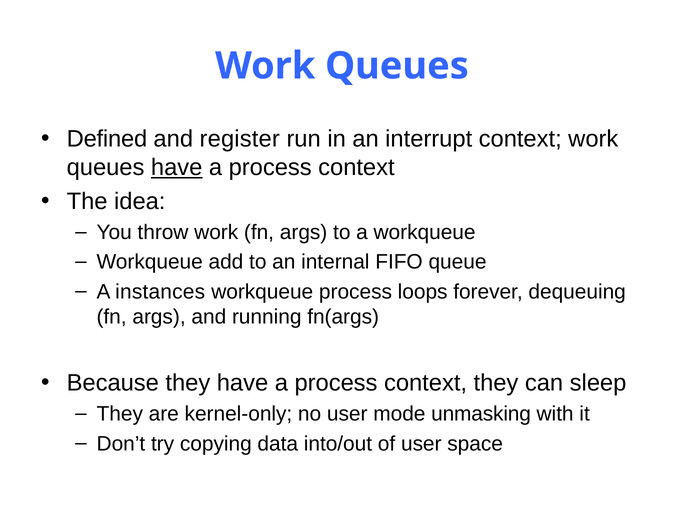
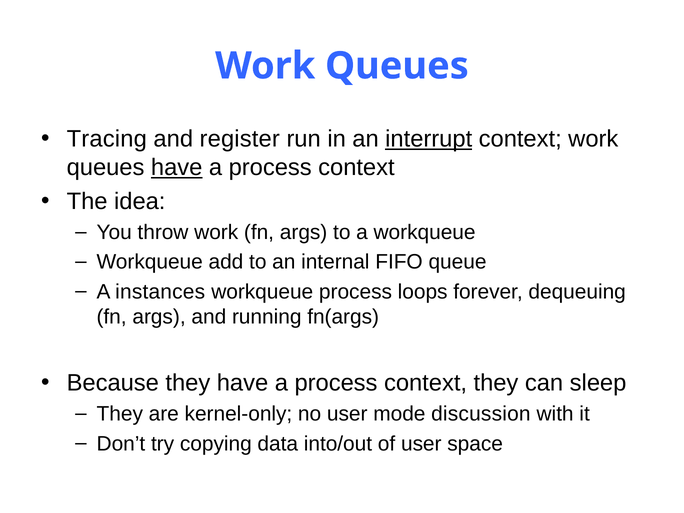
Defined: Defined -> Tracing (107, 139)
interrupt underline: none -> present (429, 139)
unmasking: unmasking -> discussion (481, 414)
